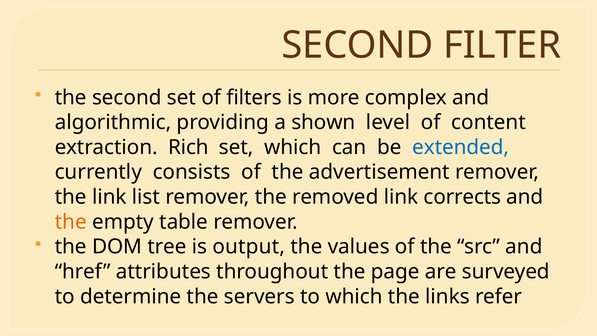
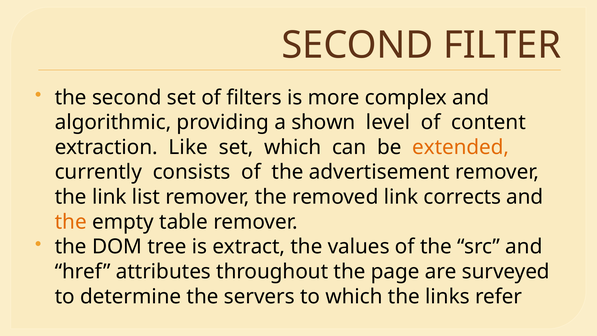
Rich: Rich -> Like (188, 147)
extended colour: blue -> orange (461, 147)
output: output -> extract (249, 247)
